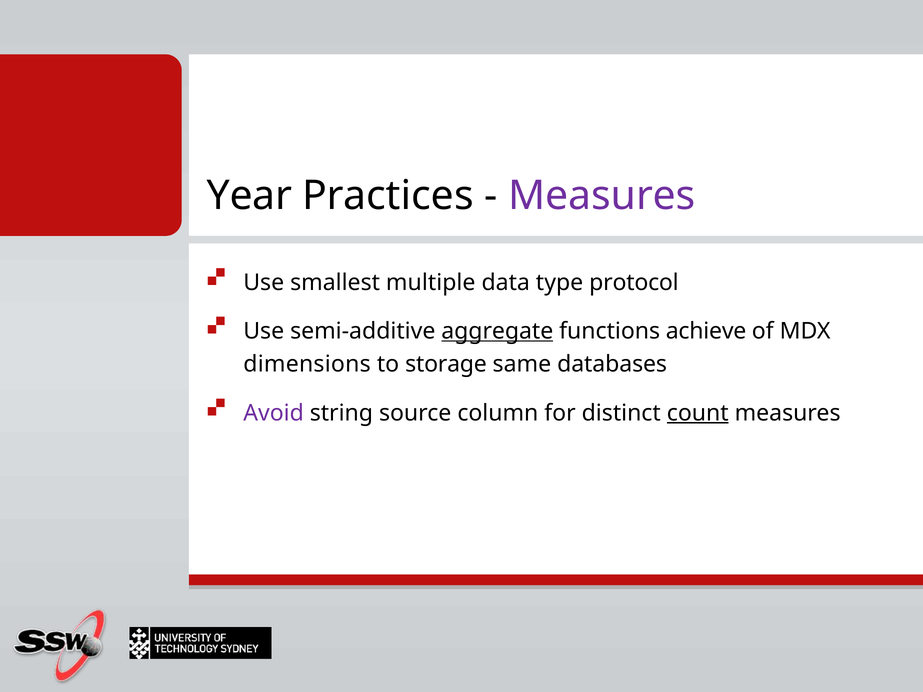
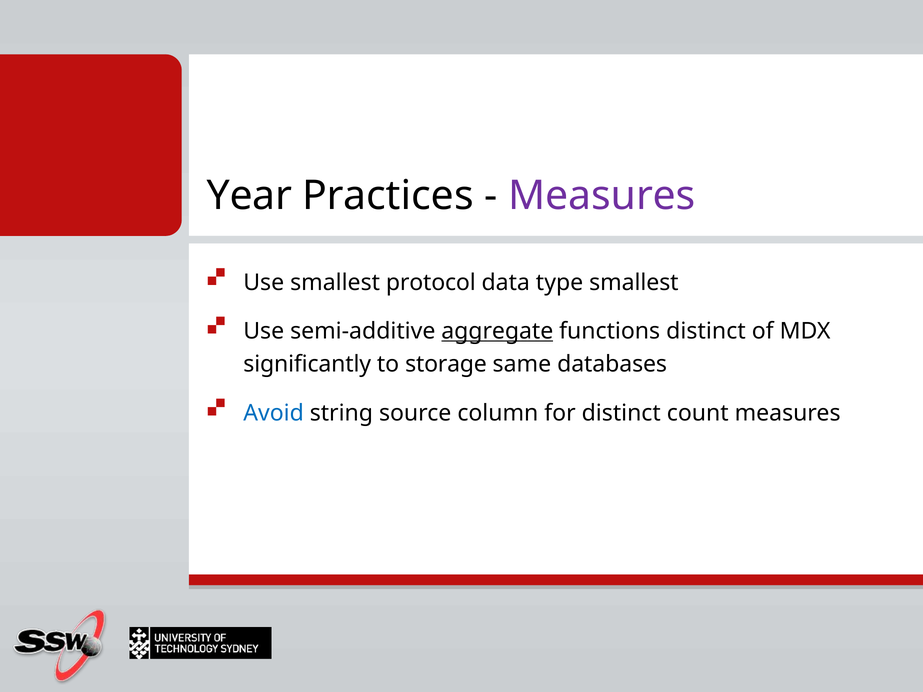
multiple: multiple -> protocol (431, 283)
type protocol: protocol -> smallest (634, 283)
functions achieve: achieve -> distinct (706, 331)
dimensions: dimensions -> significantly (307, 364)
Avoid colour: purple -> blue (274, 413)
count underline: present -> none (698, 413)
